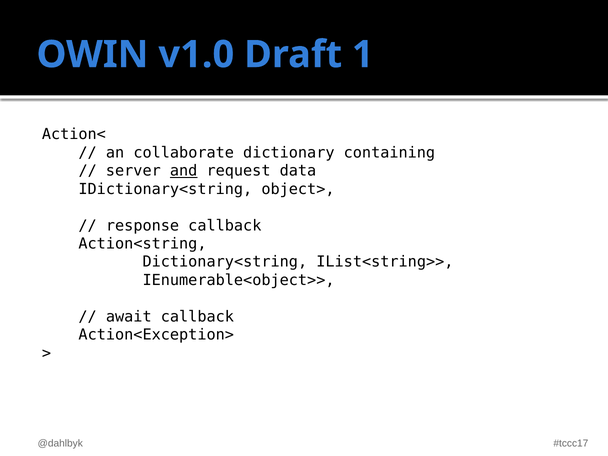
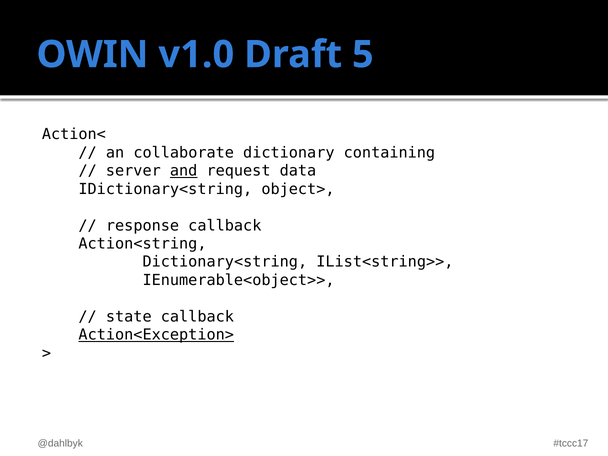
1: 1 -> 5 (363, 55)
await: await -> state (129, 317)
Action<Exception> underline: none -> present (156, 335)
